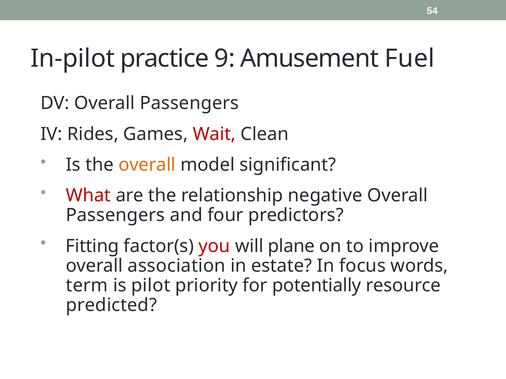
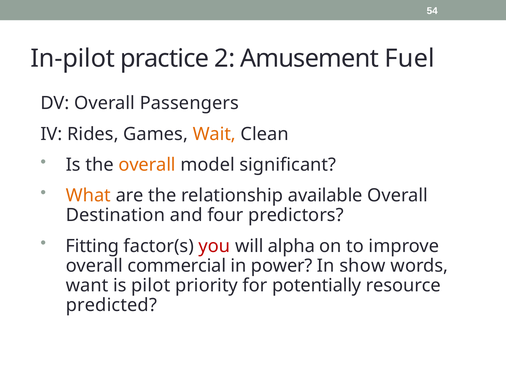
9: 9 -> 2 (225, 59)
Wait colour: red -> orange (214, 134)
What colour: red -> orange (88, 196)
negative: negative -> available (325, 196)
Passengers: Passengers -> Destination (115, 216)
plane: plane -> alpha (291, 246)
association: association -> commercial (177, 266)
estate: estate -> power (282, 266)
focus: focus -> show (362, 266)
term: term -> want (87, 286)
